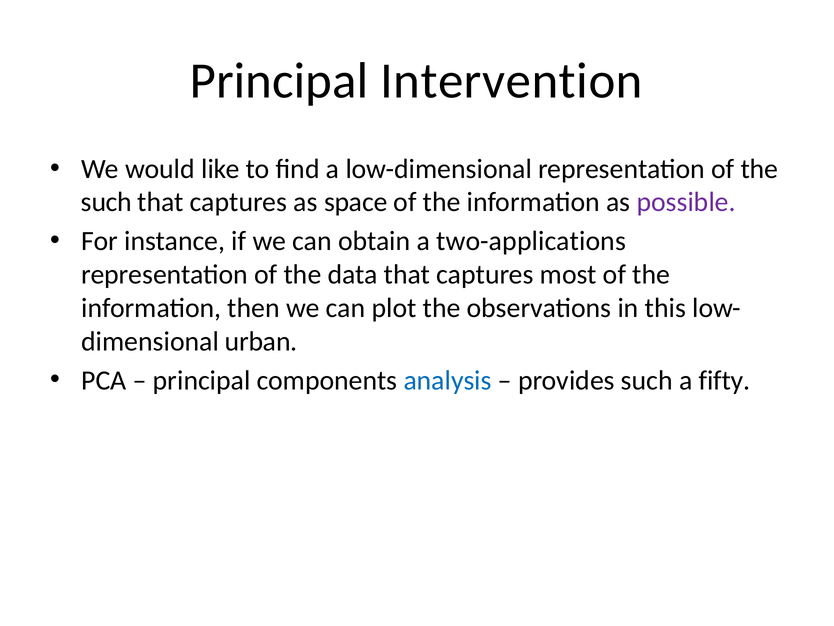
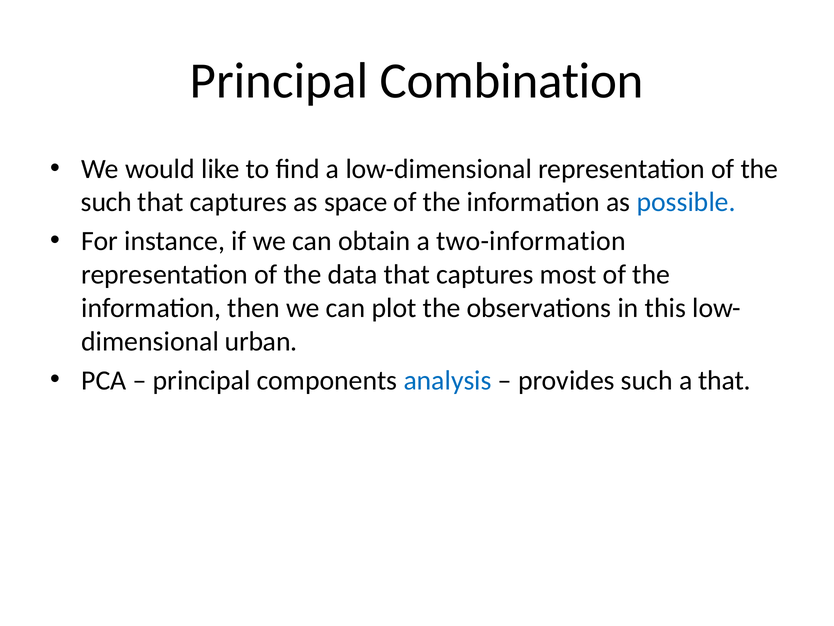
Intervention: Intervention -> Combination (512, 81)
possible colour: purple -> blue (686, 202)
two-applications: two-applications -> two-information (531, 241)
a fifty: fifty -> that (725, 380)
